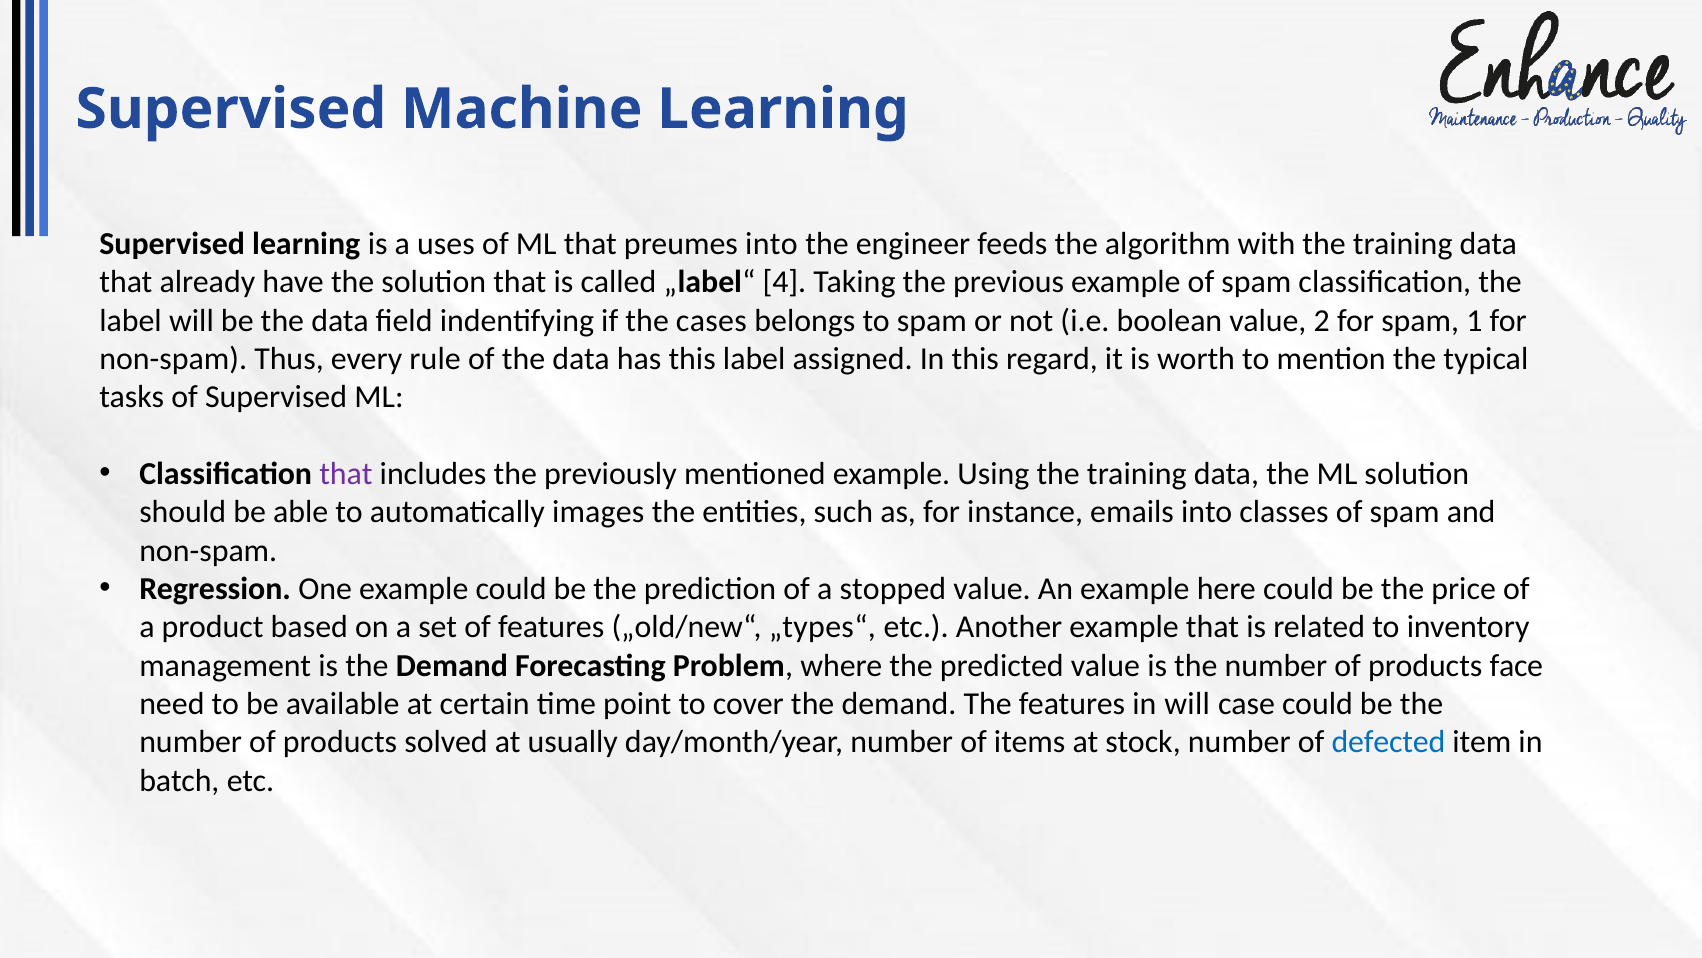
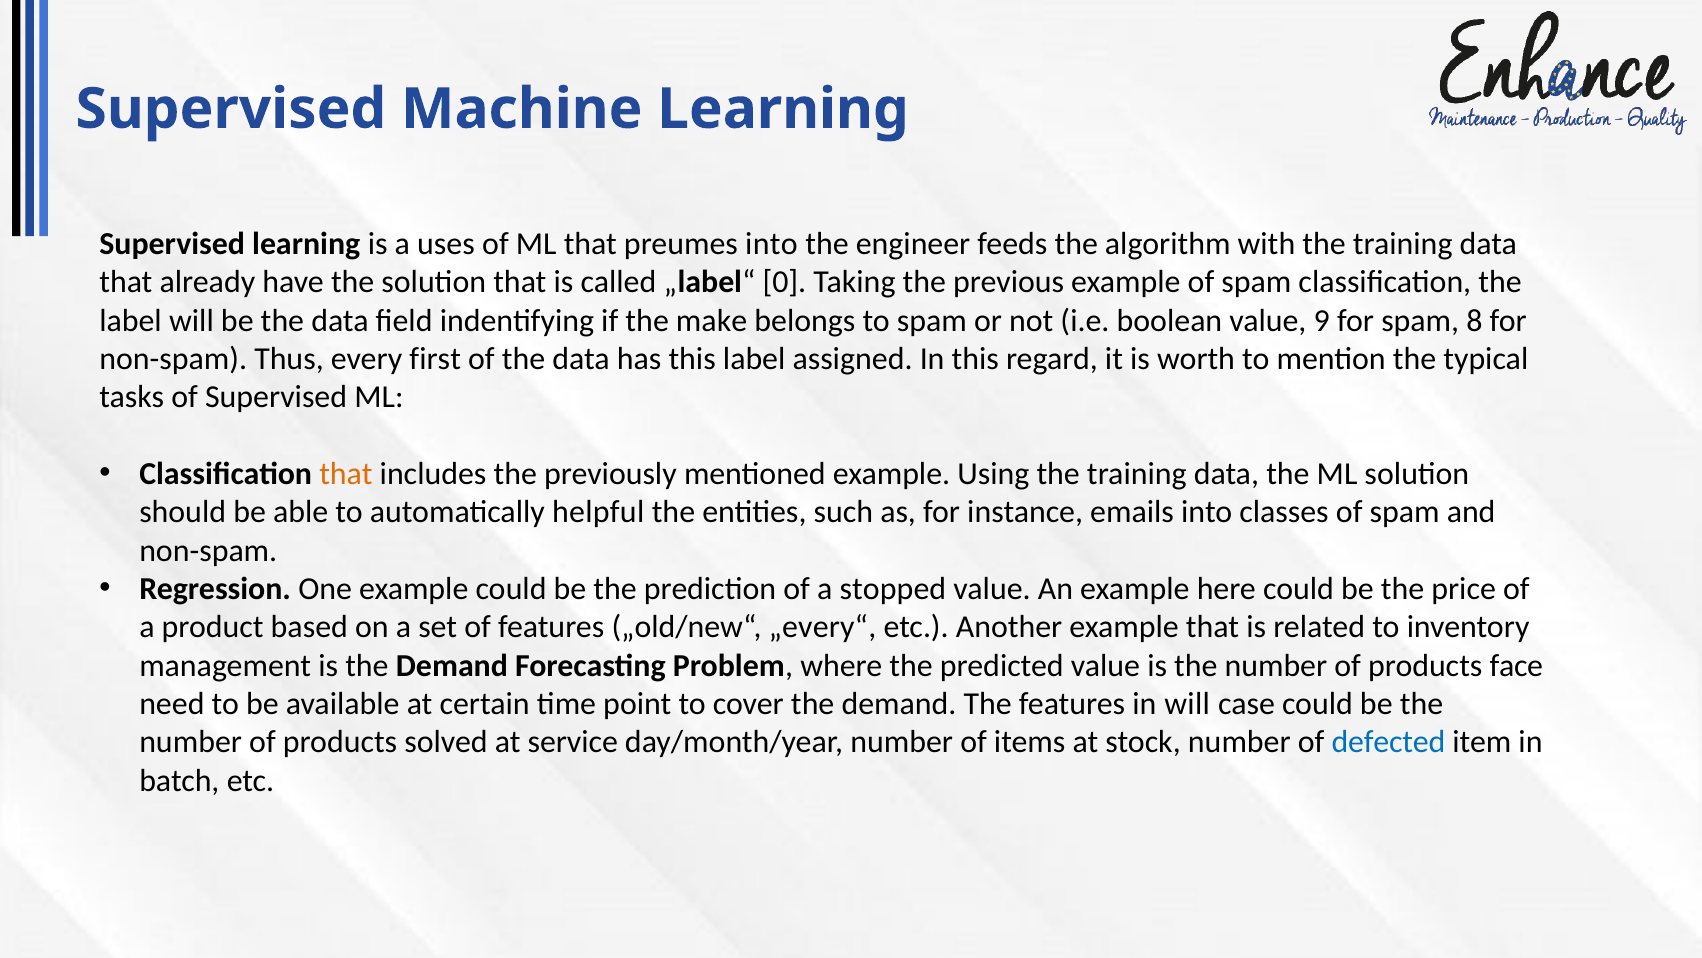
4: 4 -> 0 (784, 282)
cases: cases -> make (712, 321)
2: 2 -> 9 (1322, 321)
1: 1 -> 8 (1474, 321)
rule: rule -> first (435, 359)
that colour: purple -> orange (346, 474)
images: images -> helpful (598, 512)
„types“: „types“ -> „every“ (822, 627)
usually: usually -> service (573, 742)
